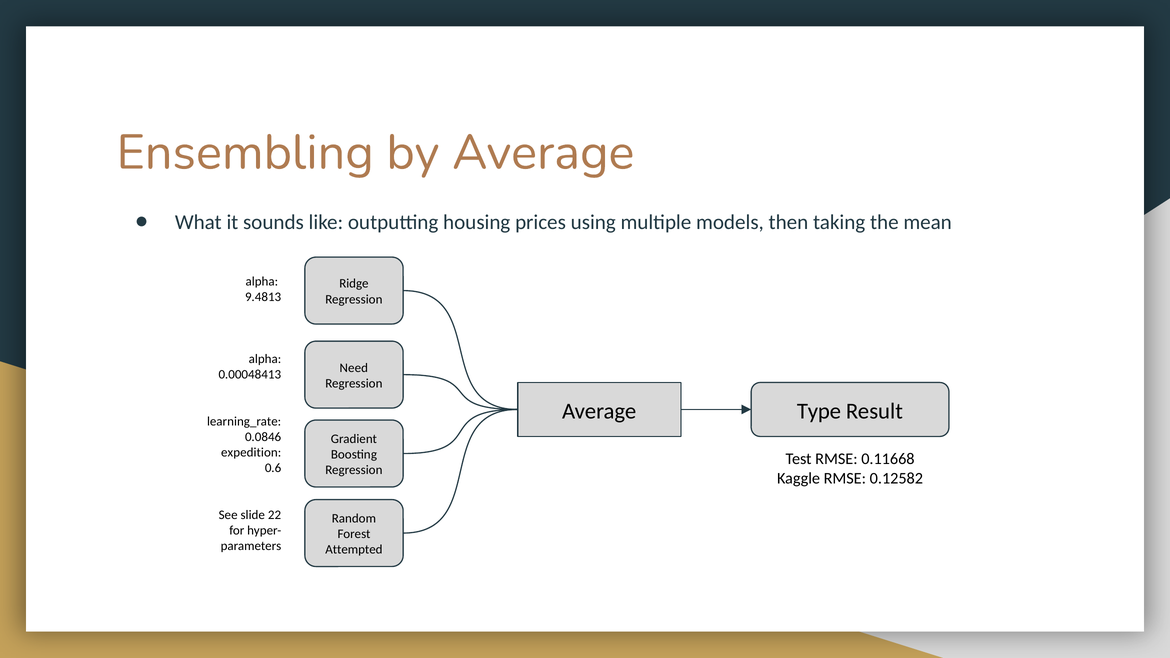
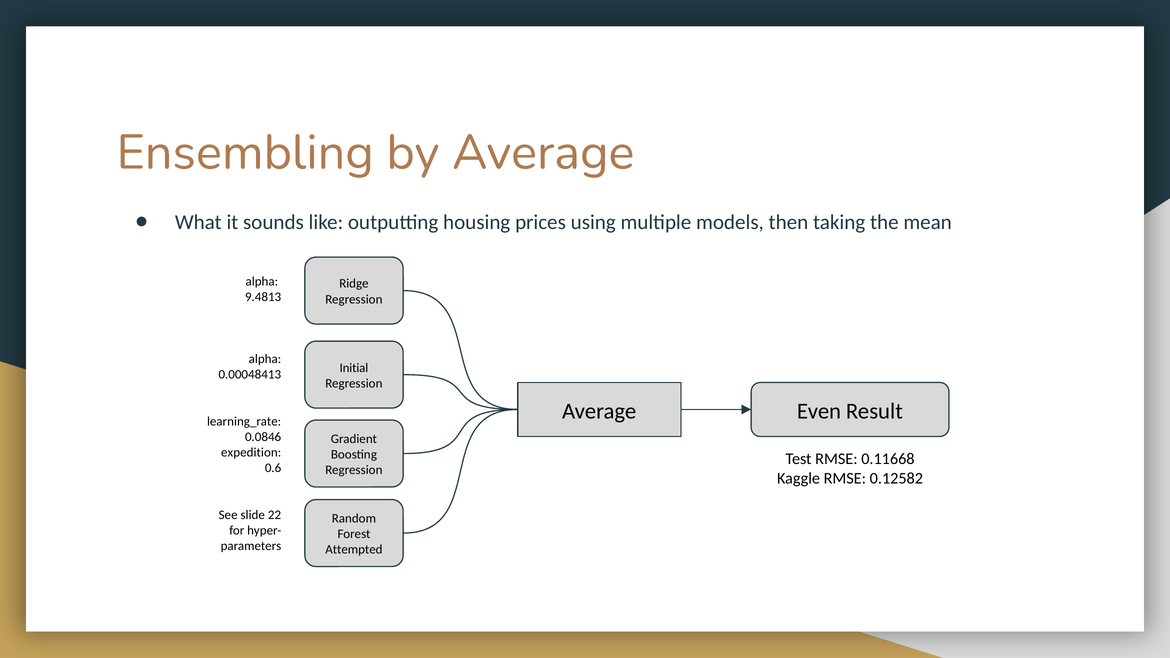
Need: Need -> Initial (354, 368)
Type: Type -> Even (819, 411)
